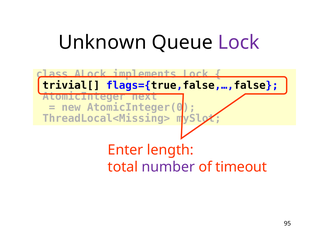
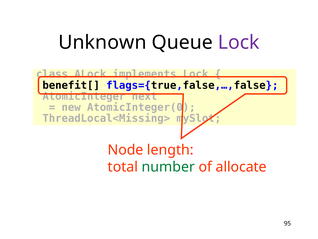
trivial[: trivial[ -> benefit[ (71, 85)
Enter: Enter -> Node (126, 150)
number colour: purple -> green (168, 167)
timeout: timeout -> allocate (241, 167)
